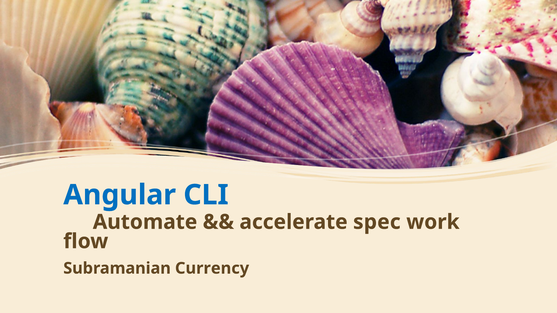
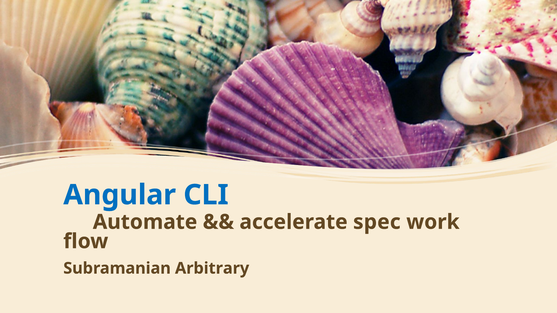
Currency: Currency -> Arbitrary (212, 269)
